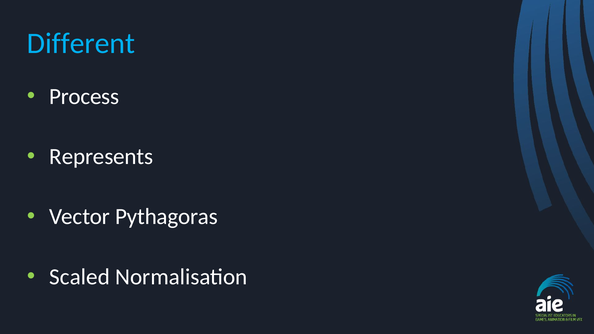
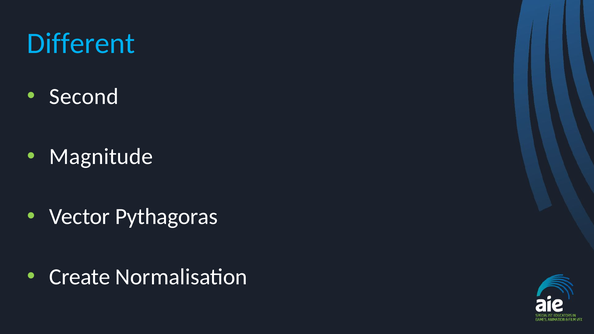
Process: Process -> Second (84, 97)
Represents: Represents -> Magnitude (101, 157)
Scaled: Scaled -> Create (80, 277)
